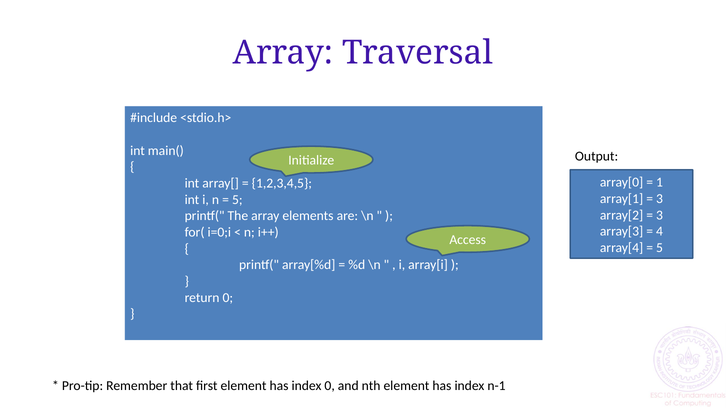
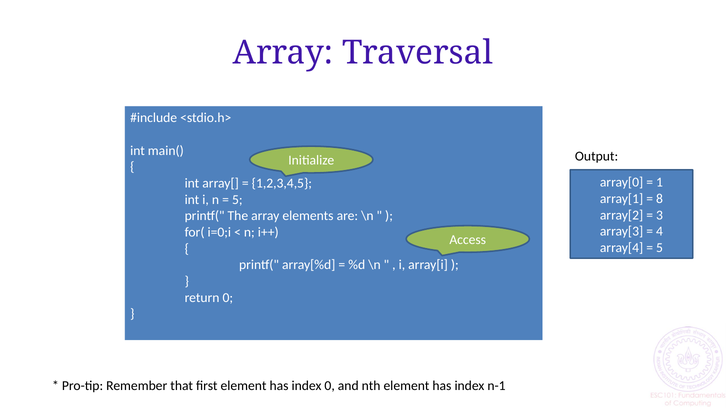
3: 3 -> 8 (660, 199)
